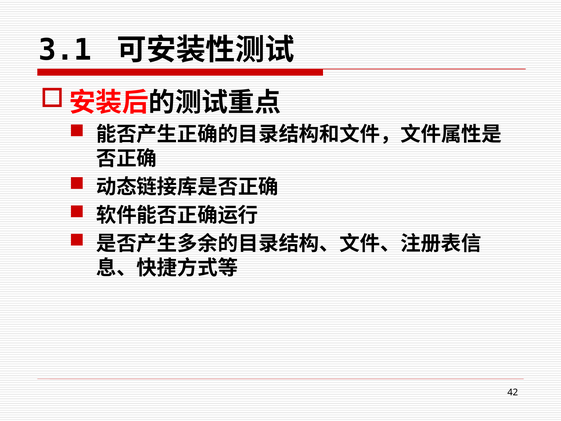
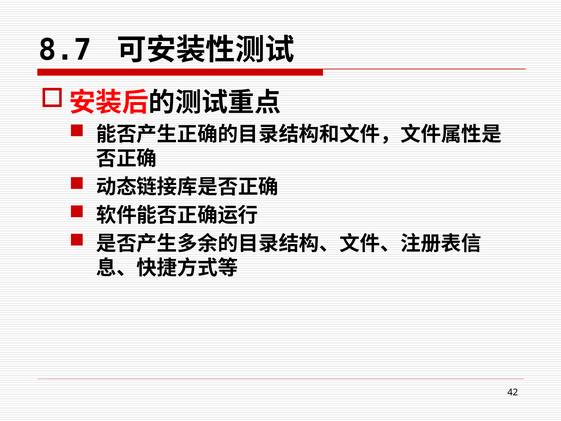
3.1: 3.1 -> 8.7 (65, 50)
